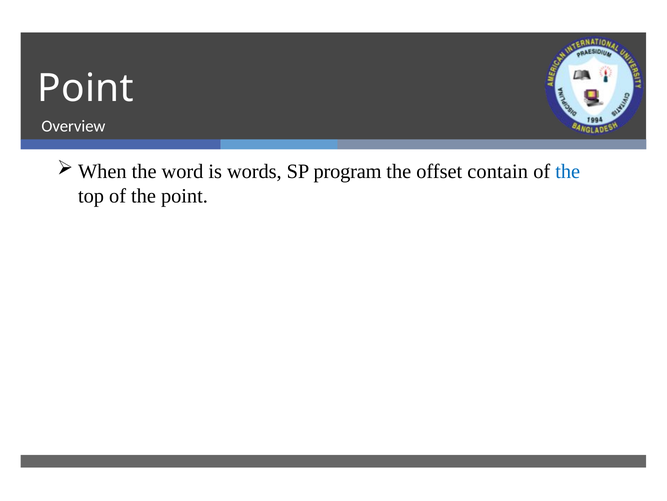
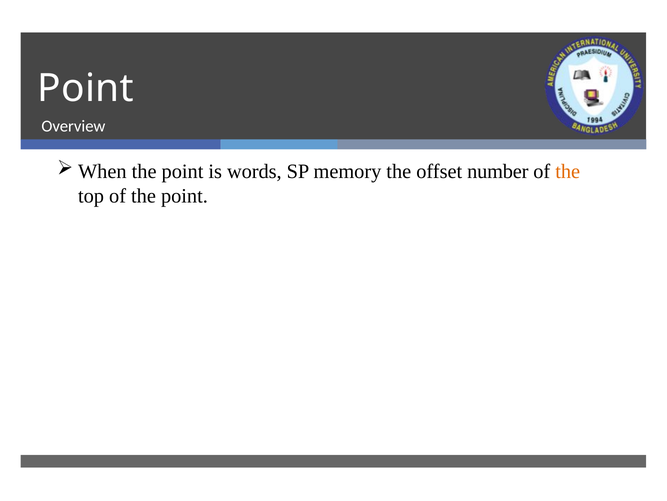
word: word -> point (183, 171)
program: program -> memory (347, 171)
contain: contain -> number (498, 171)
the colour: blue -> orange (568, 171)
